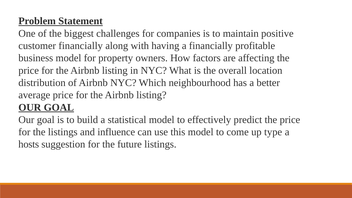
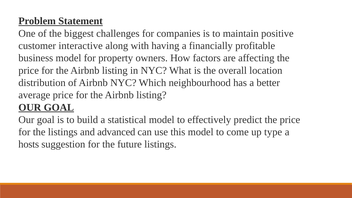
customer financially: financially -> interactive (81, 46)
influence: influence -> advanced (116, 132)
